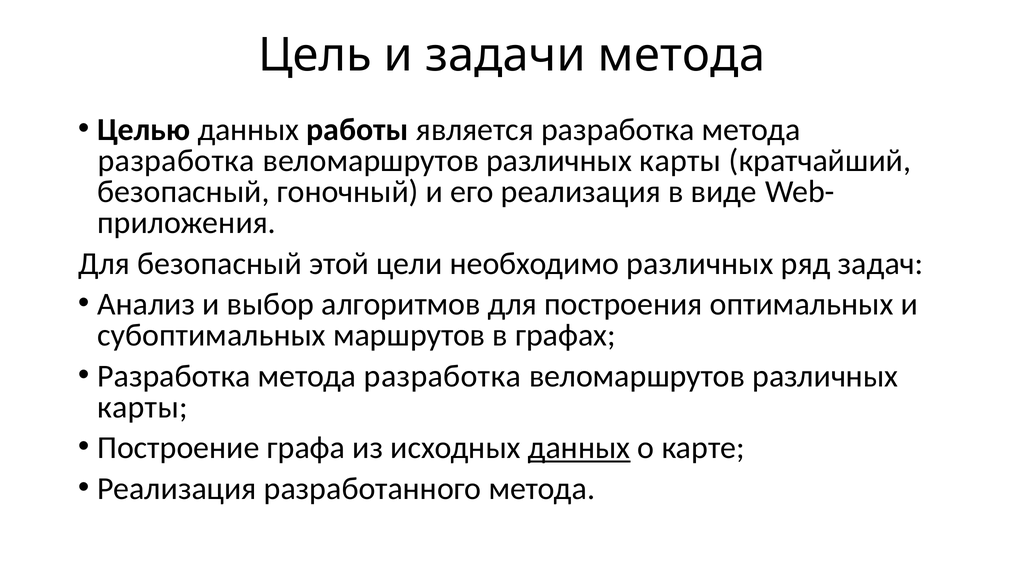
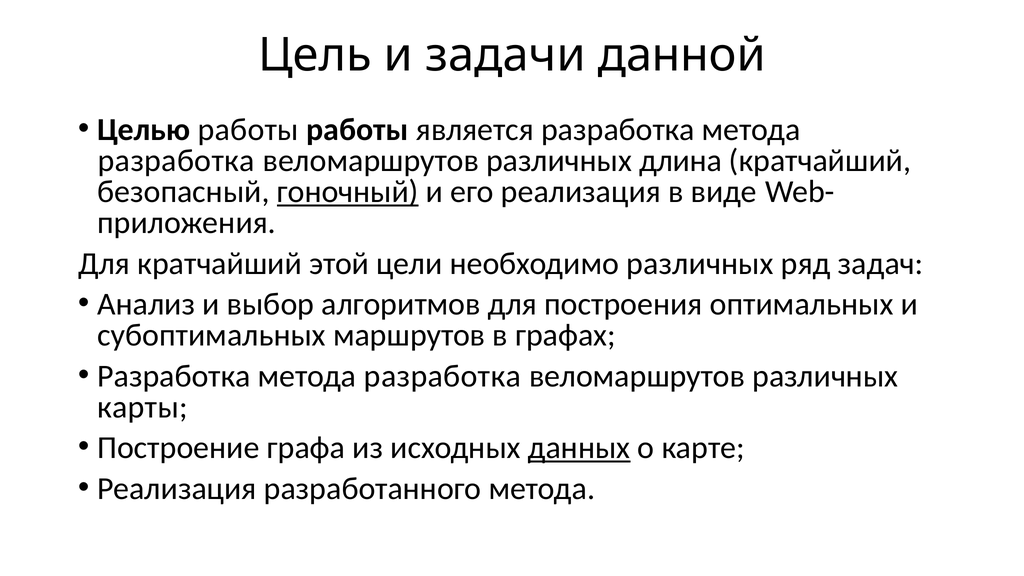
задачи метода: метода -> данной (682, 55)
Целью данных: данных -> работы (248, 129)
карты: карты -> длина (681, 161)
гоночный underline: none -> present (348, 192)
Для безопасный: безопасный -> кратчайший (220, 264)
